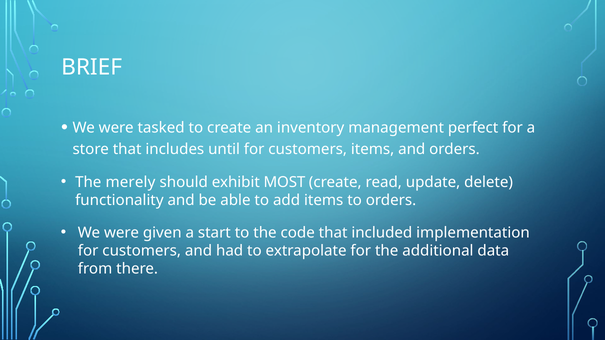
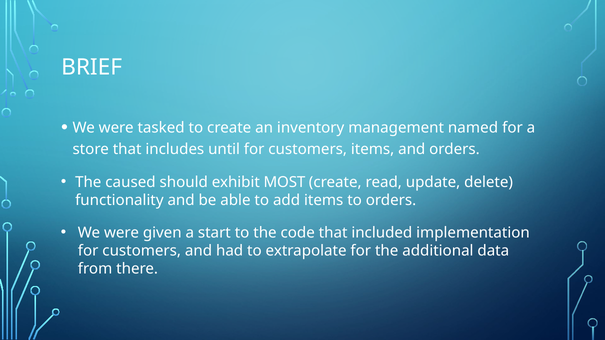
perfect: perfect -> named (473, 128)
merely: merely -> caused (130, 182)
